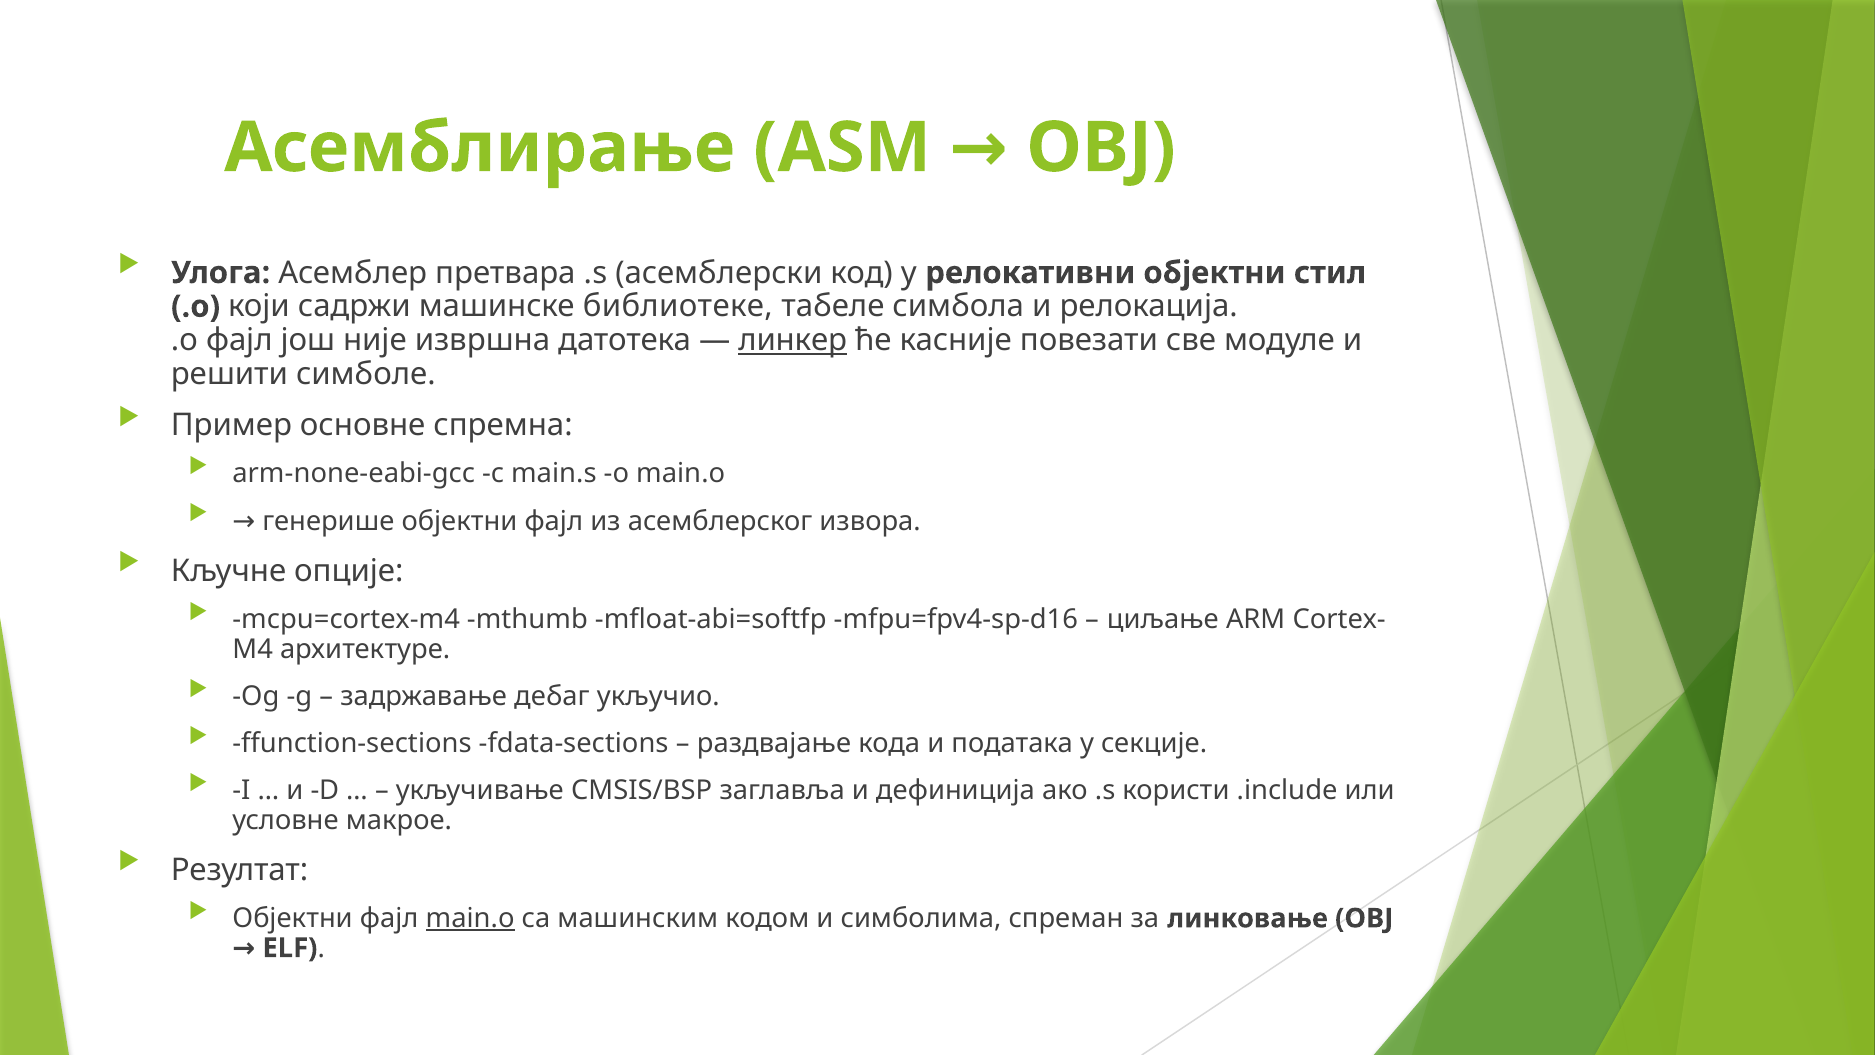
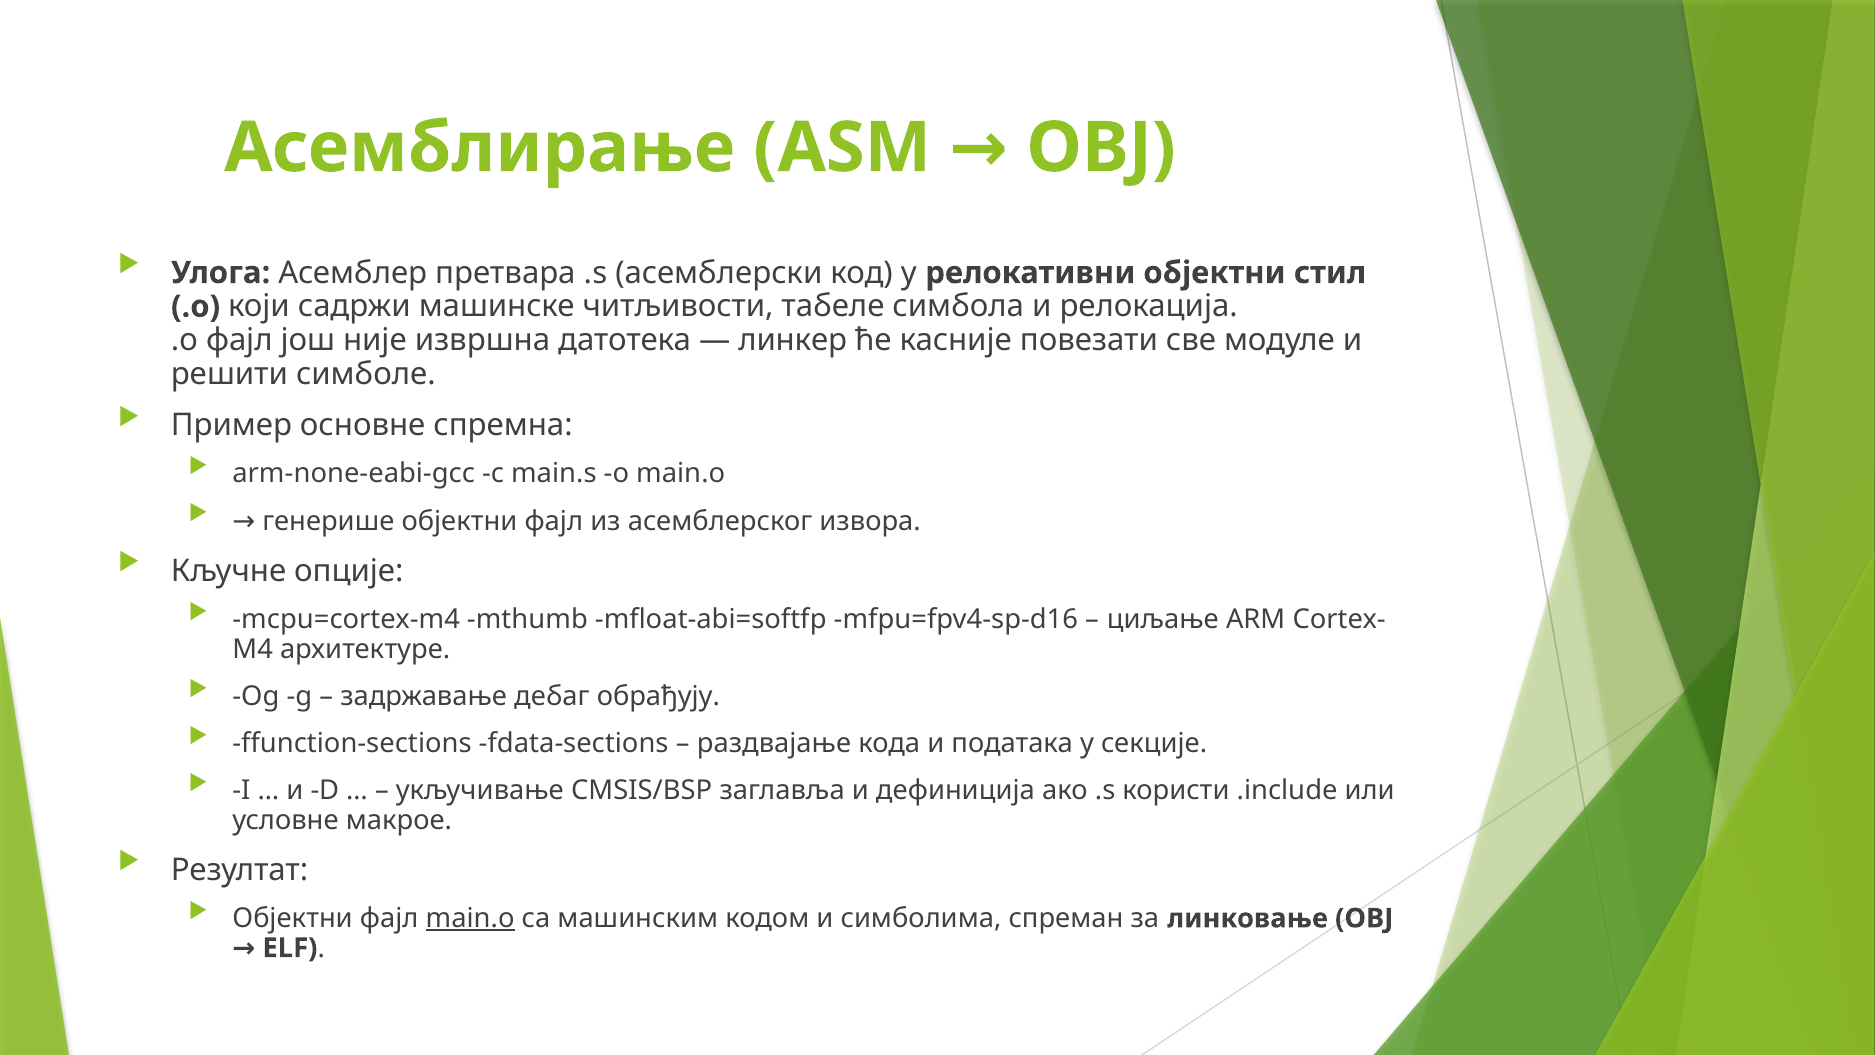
библиотеке: библиотеке -> читљивости (678, 306)
линкер underline: present -> none (793, 340)
укључио: укључио -> обрађују (658, 696)
